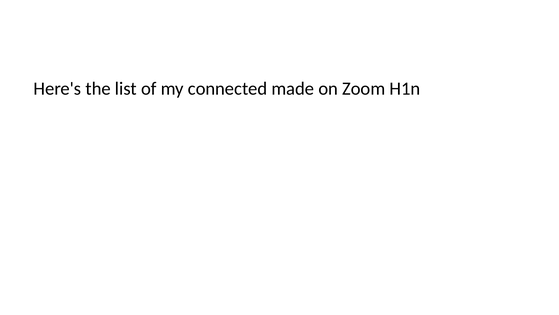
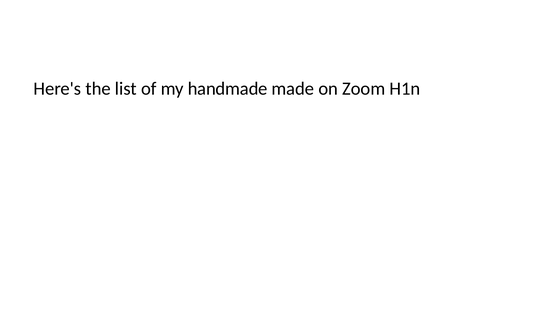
connected: connected -> handmade (228, 89)
